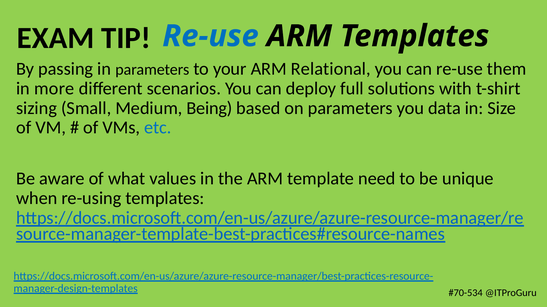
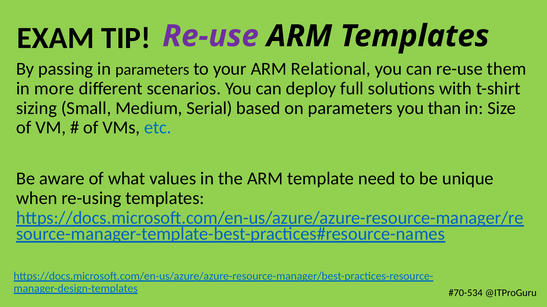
Re-use colour: blue -> purple (210, 36)
Being: Being -> Serial (209, 108)
data: data -> than (444, 108)
